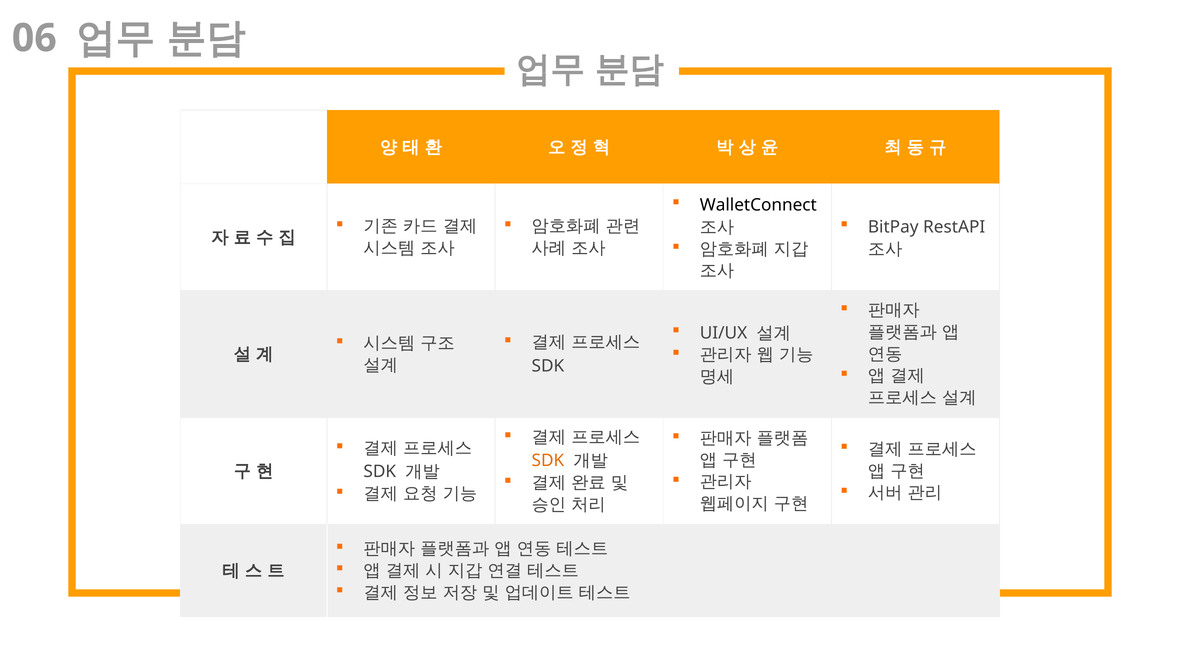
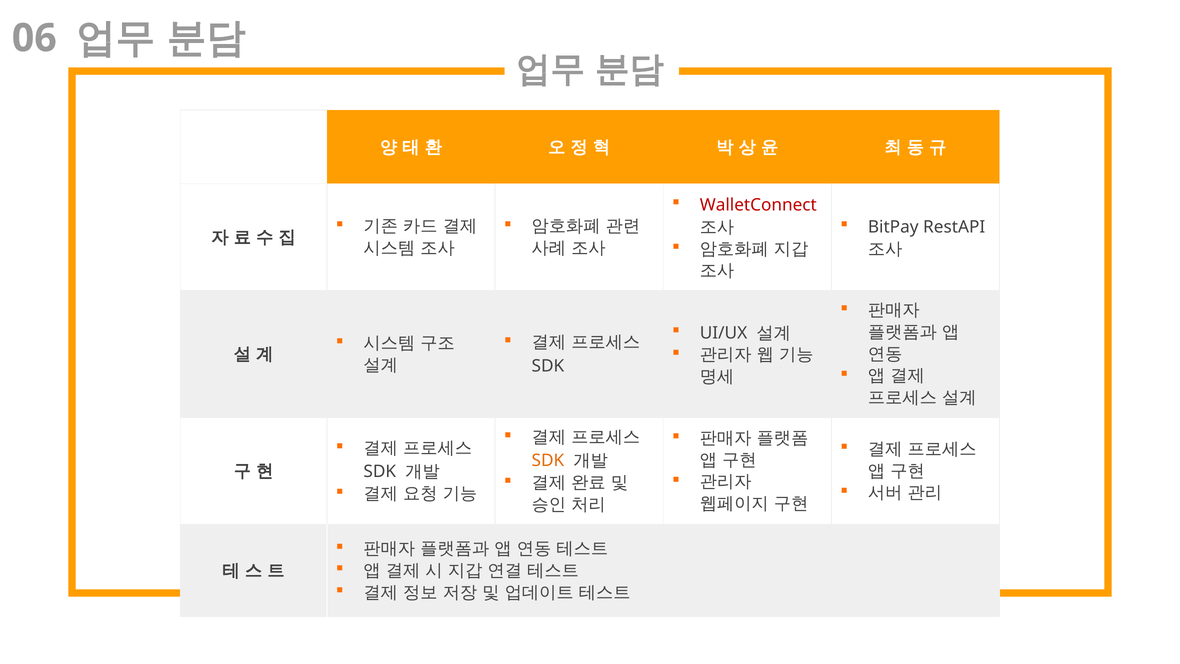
WalletConnect colour: black -> red (758, 205)
